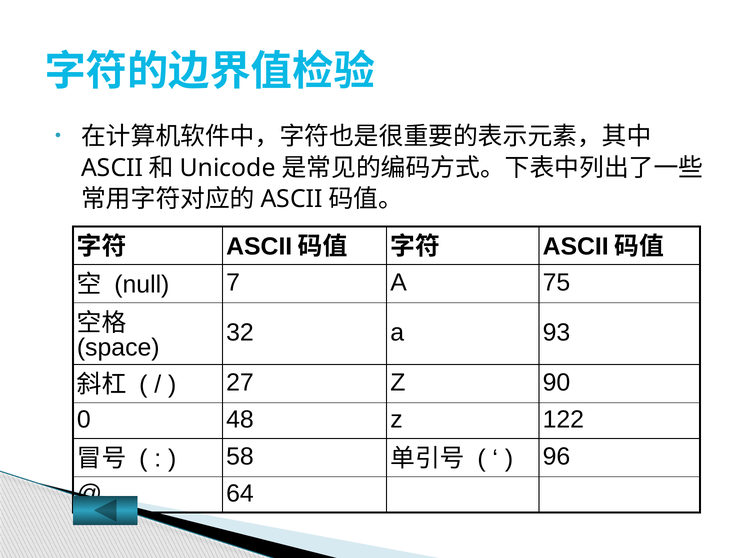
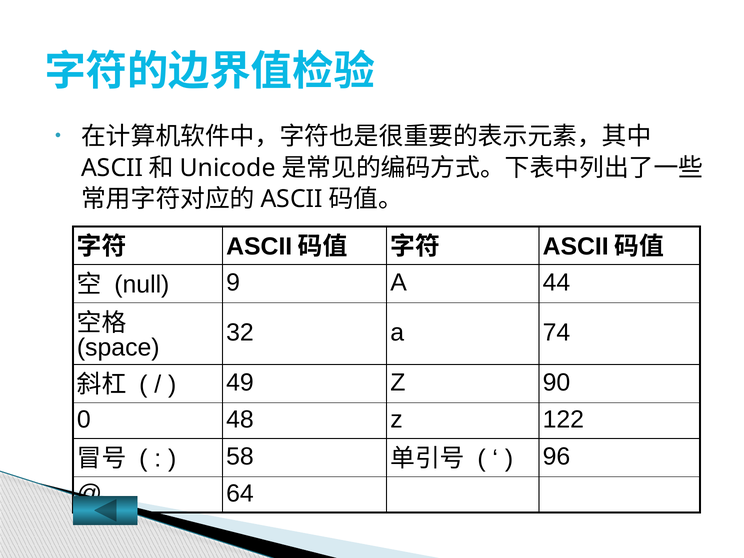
7: 7 -> 9 (233, 282)
75: 75 -> 44 (556, 282)
93: 93 -> 74 (556, 332)
27: 27 -> 49 (240, 382)
